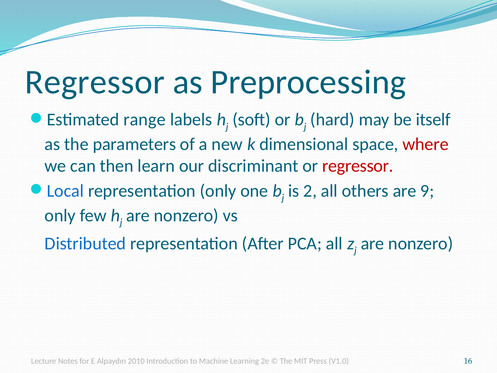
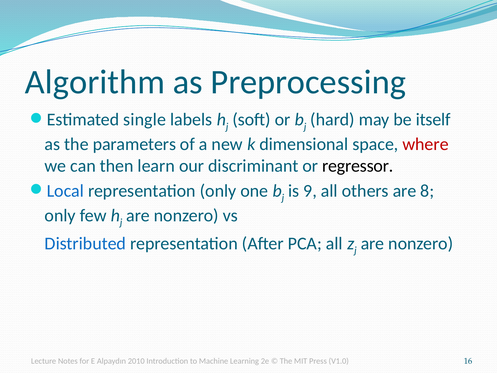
Regressor: Regressor -> Algorithm (95, 82)
range: range -> single (145, 120)
regressor colour: red -> black (358, 166)
2: 2 -> 9 (310, 191)
9: 9 -> 8 (427, 191)
